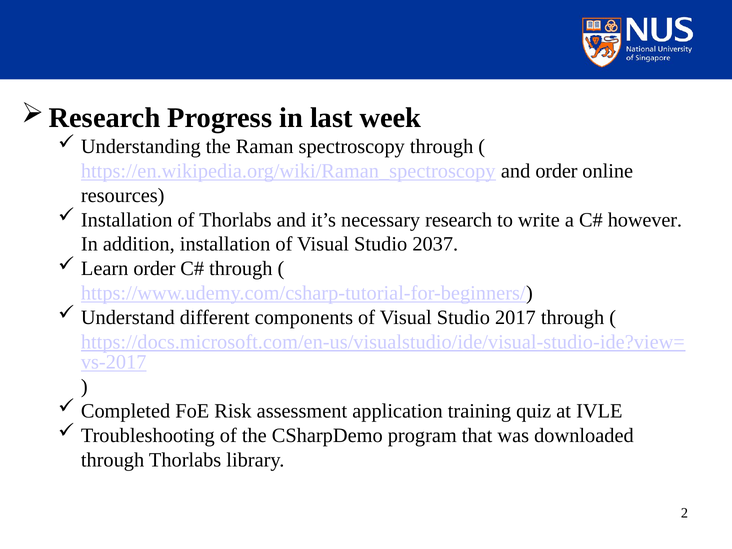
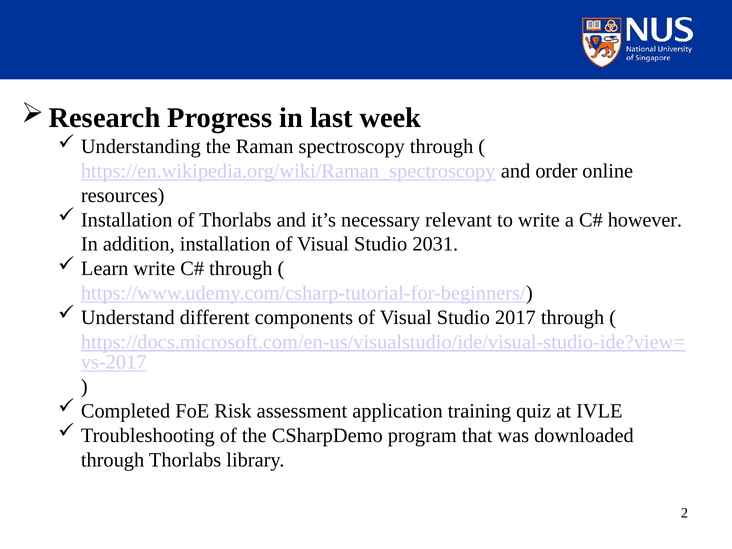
research: research -> relevant (459, 220)
2037: 2037 -> 2031 (435, 244)
Learn order: order -> write (154, 269)
